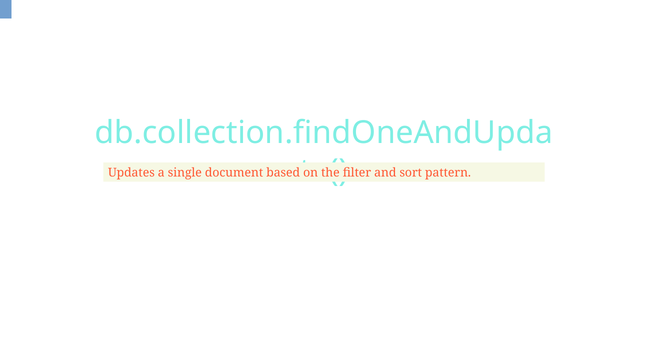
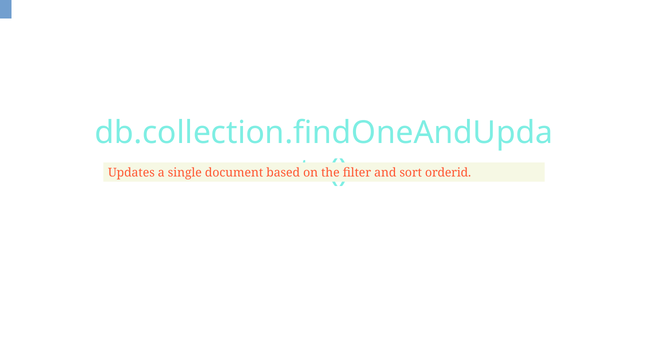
pattern: pattern -> orderid (448, 173)
